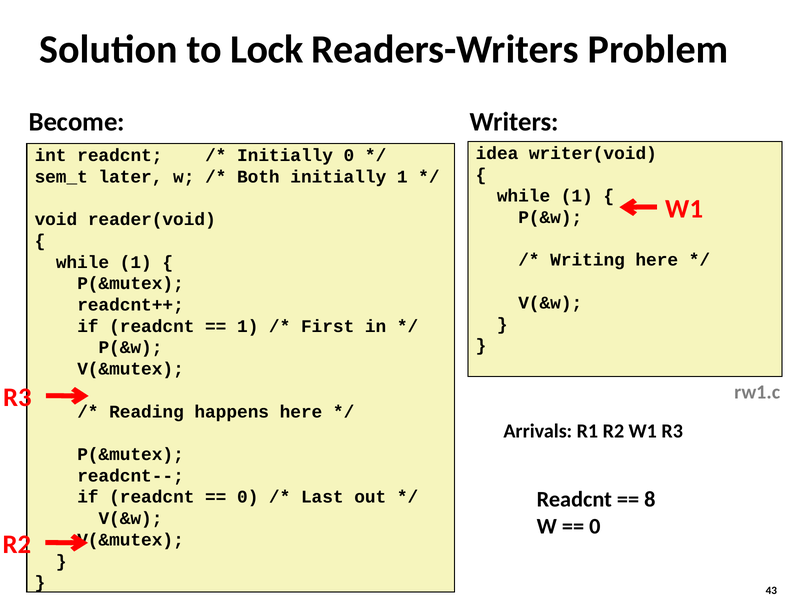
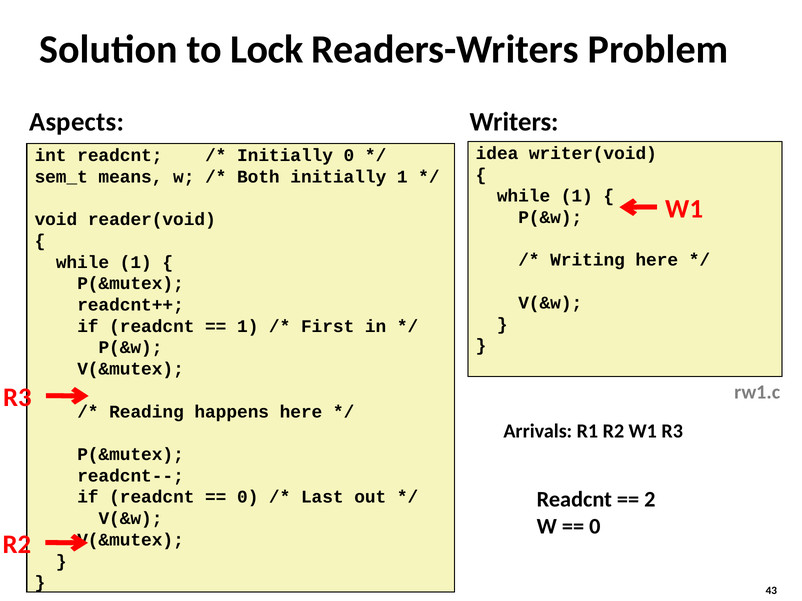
Become: Become -> Aspects (77, 122)
later: later -> means (130, 177)
8: 8 -> 2 (650, 500)
